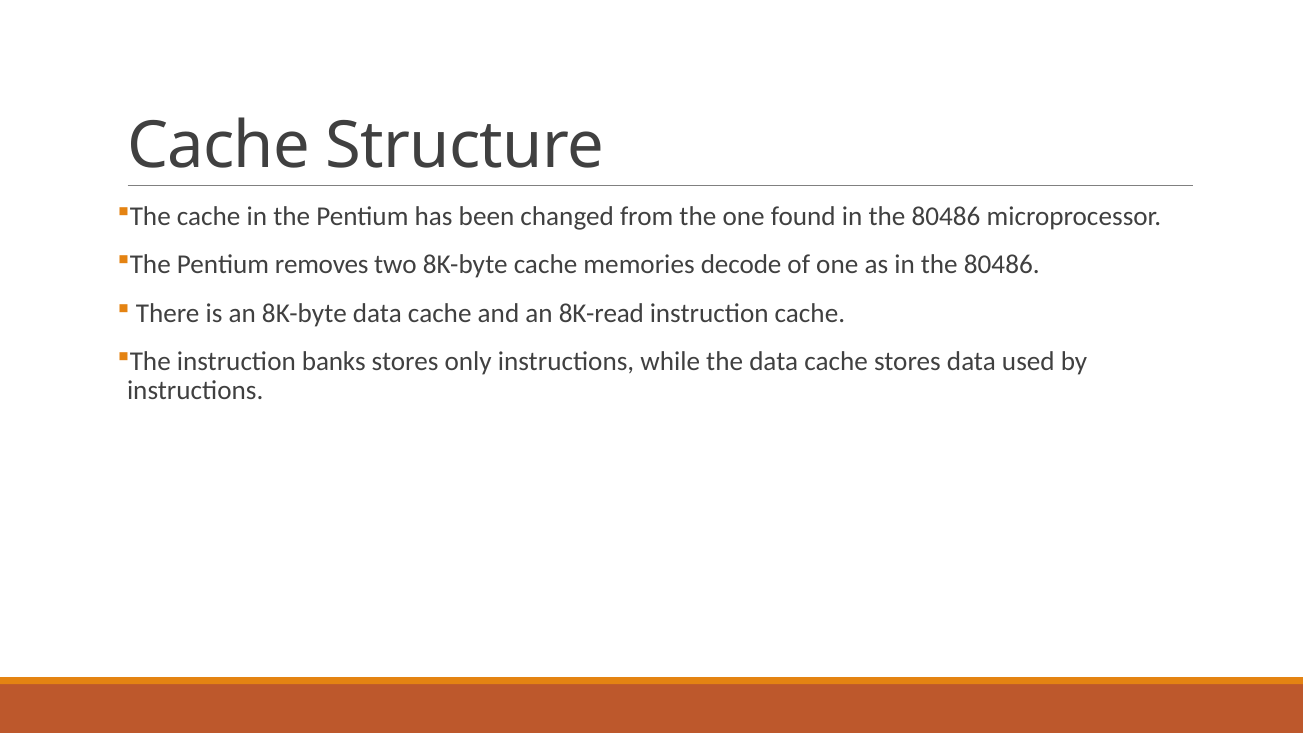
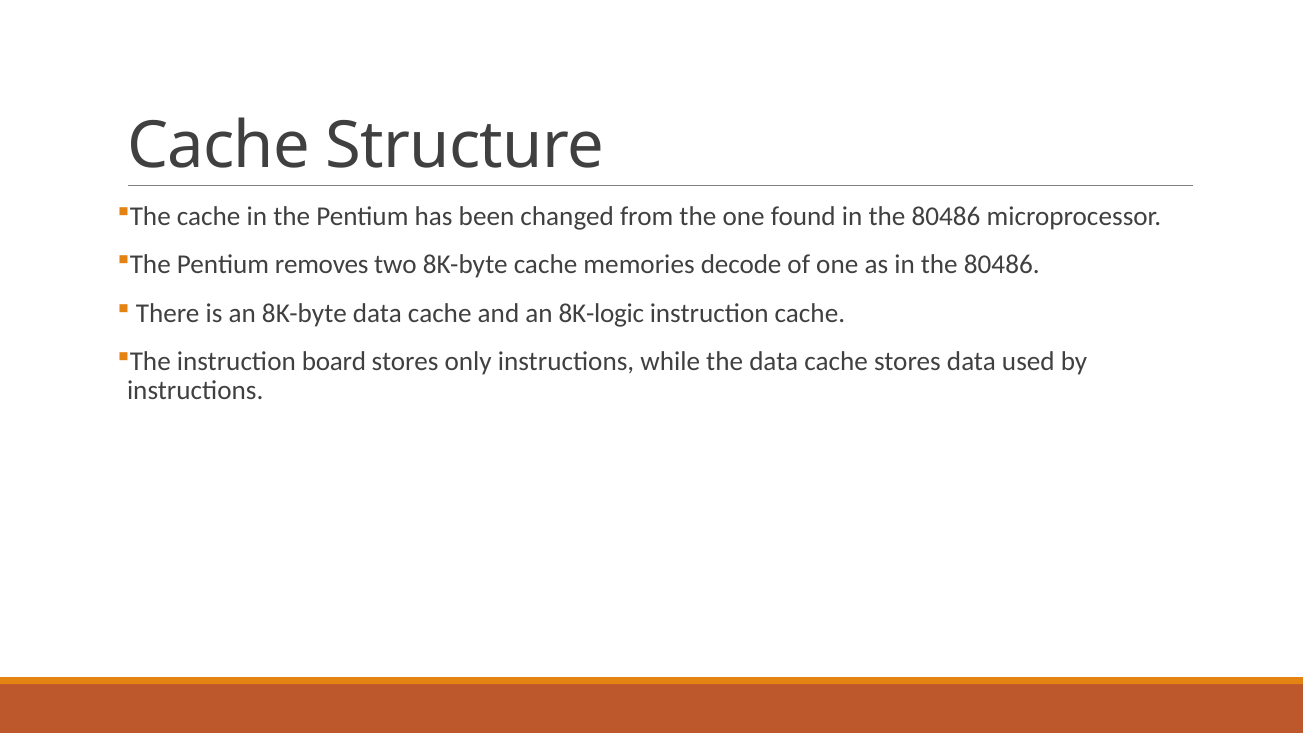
8K-read: 8K-read -> 8K-logic (601, 313)
banks: banks -> board (334, 362)
